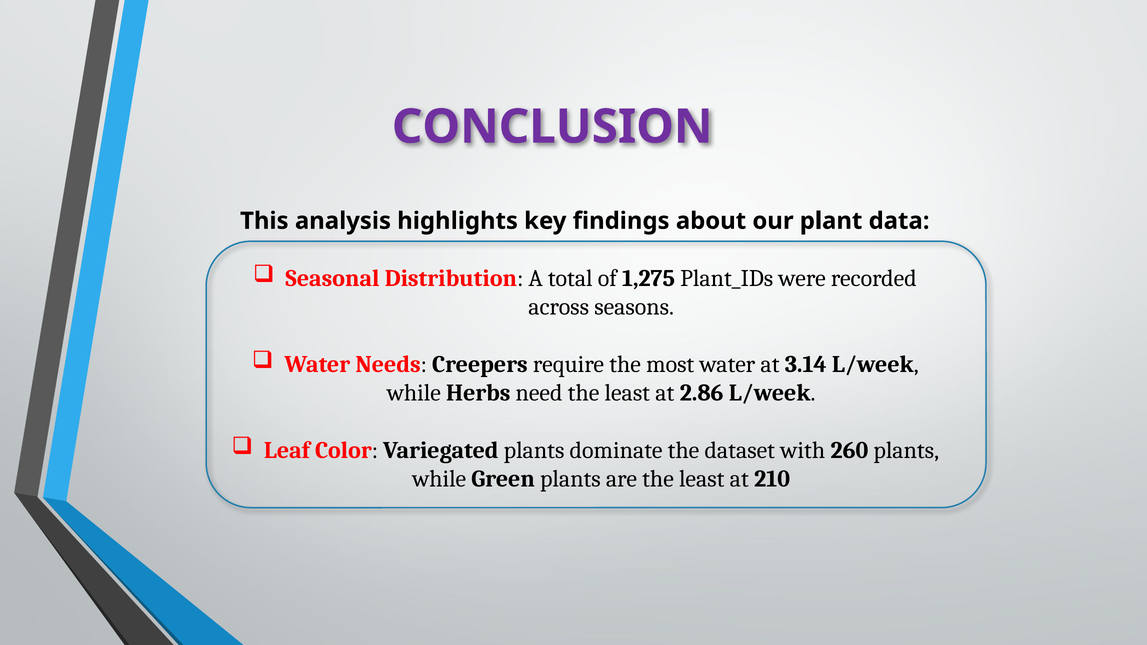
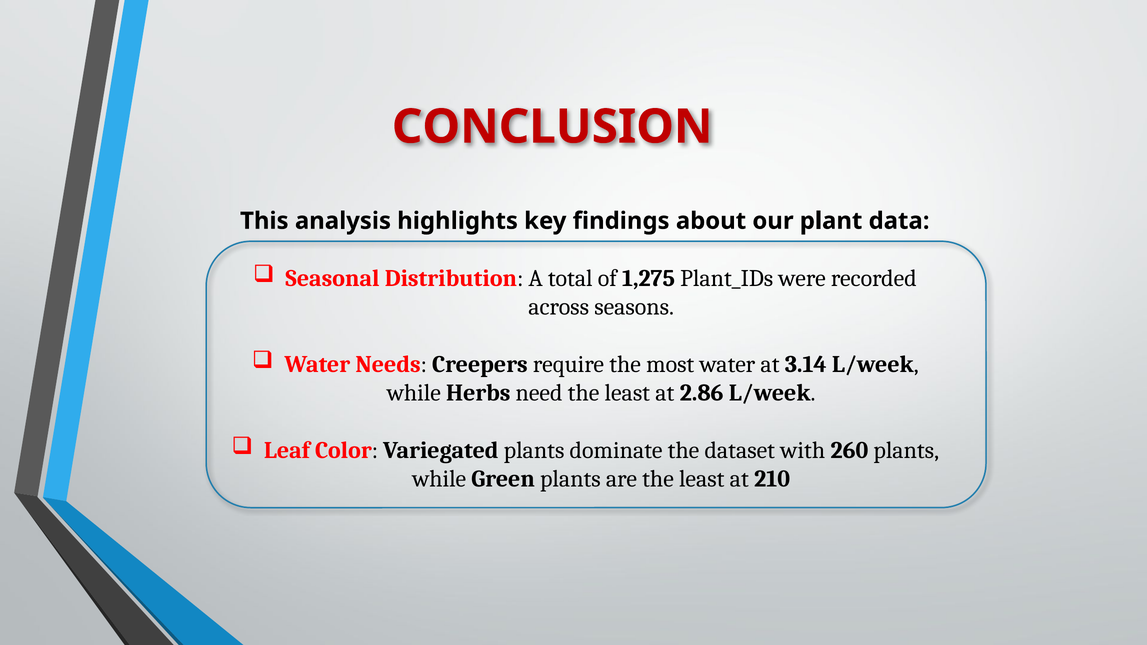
CONCLUSION colour: purple -> red (552, 127)
